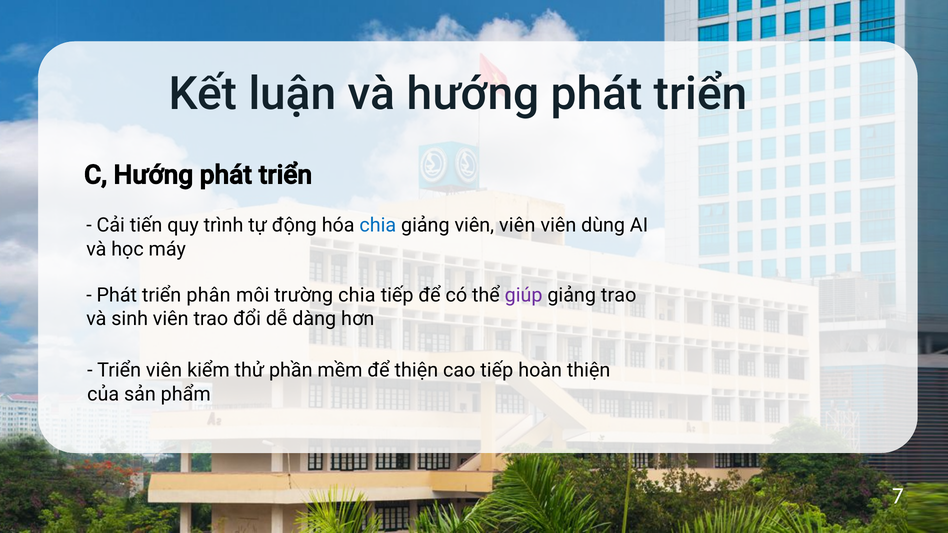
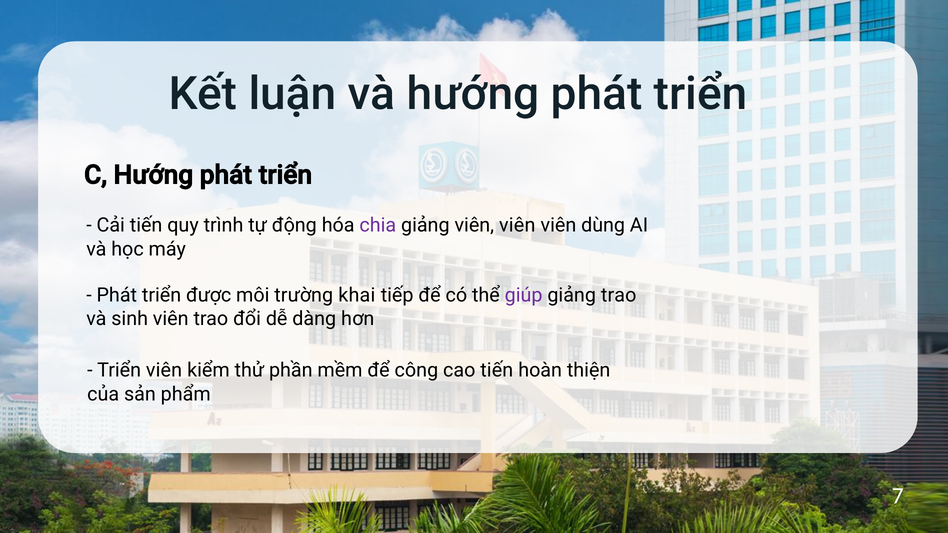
chia colour: blue -> purple (378, 226)
phân: phân -> được (209, 295)
trường chia: chia -> khai (357, 295)
để thiện: thiện -> công (416, 371)
cao tiếp: tiếp -> tiến (497, 371)
